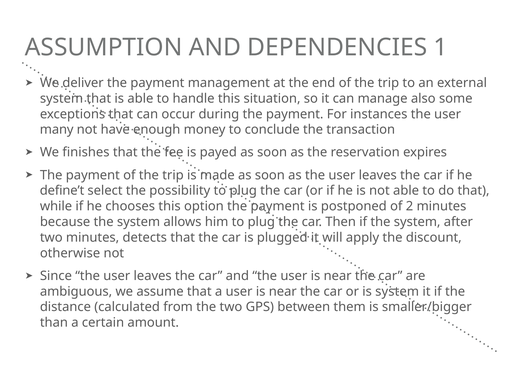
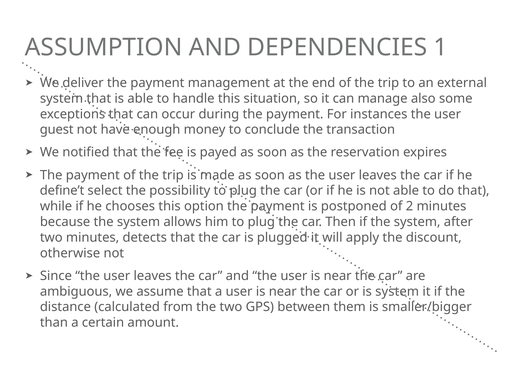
many: many -> guest (57, 130)
finishes: finishes -> notified (86, 152)
